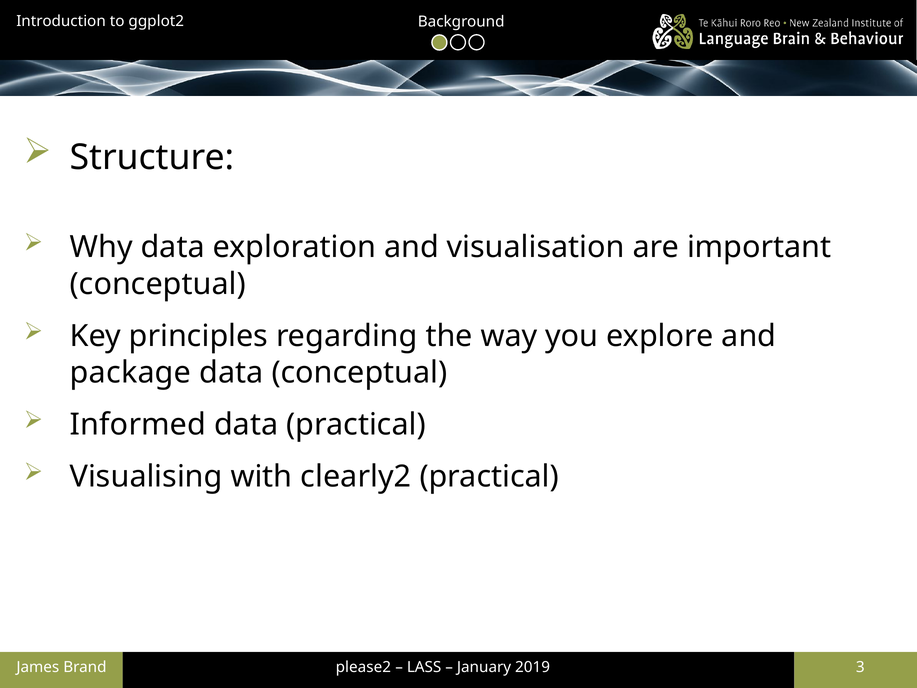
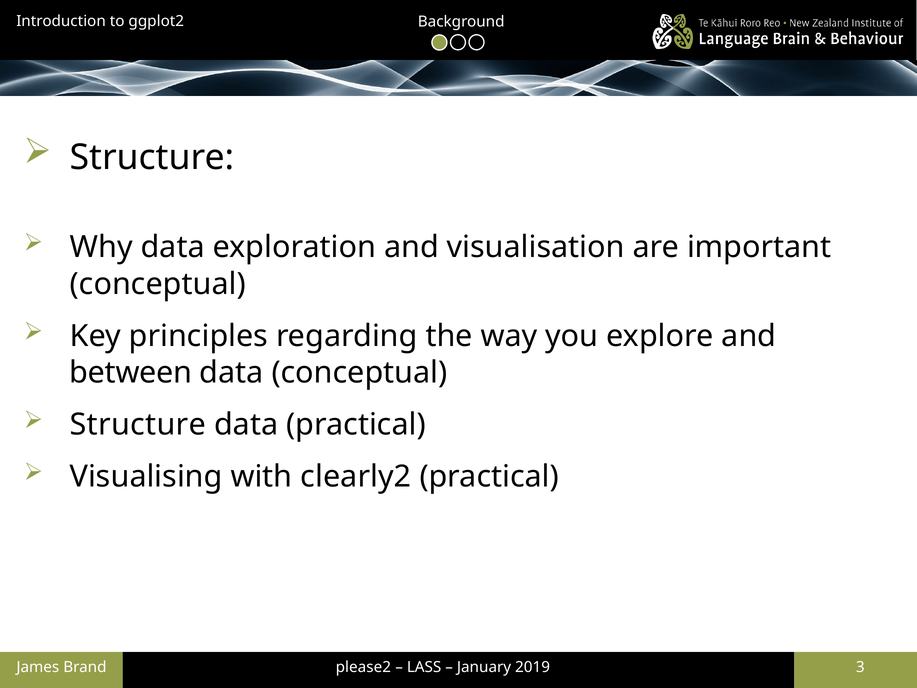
package: package -> between (131, 373)
Informed: Informed -> Structure (138, 425)
